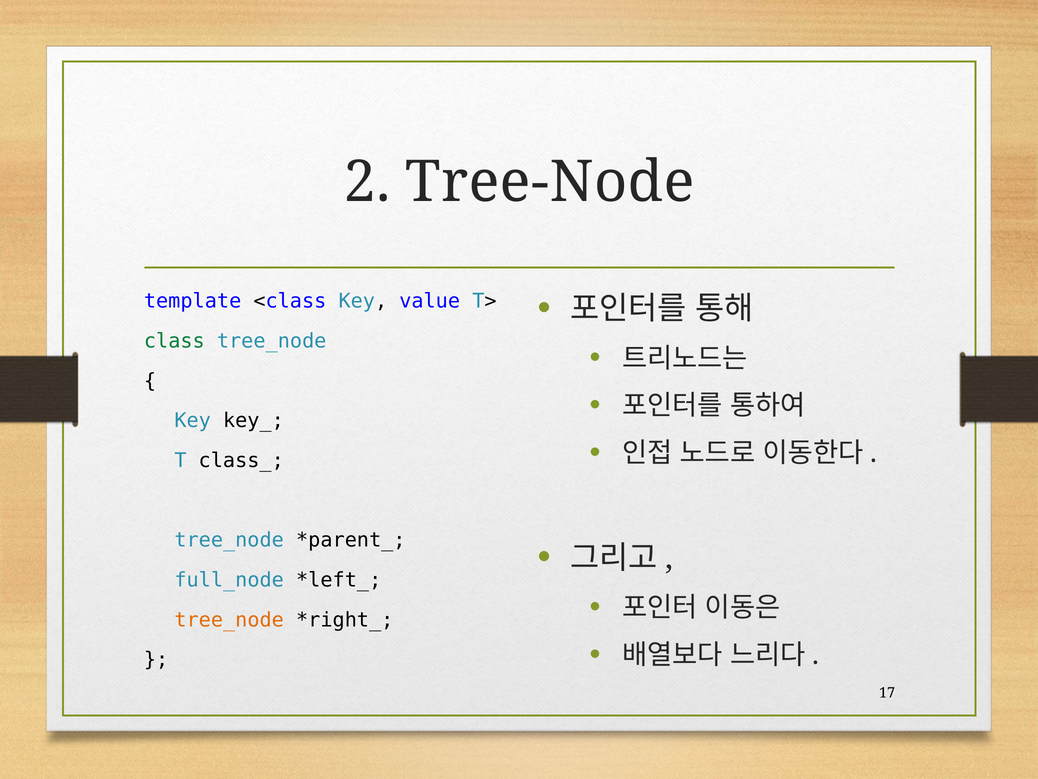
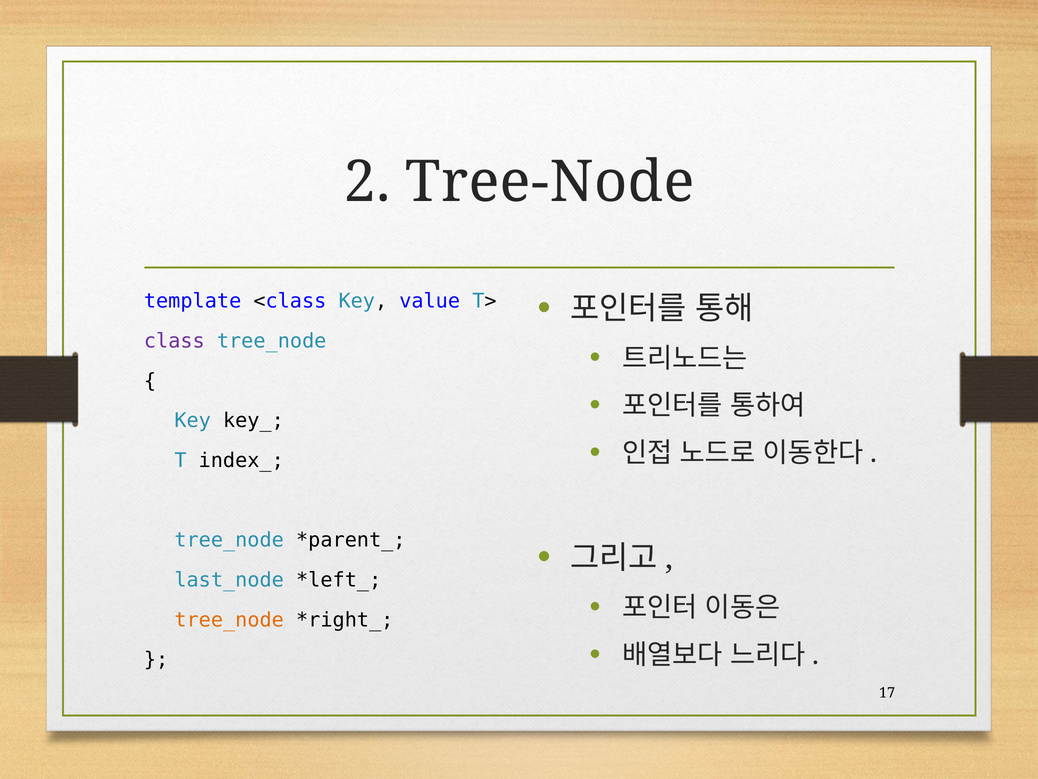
class colour: green -> purple (174, 341)
class_: class_ -> index_ (241, 460)
full_node: full_node -> last_node (229, 580)
